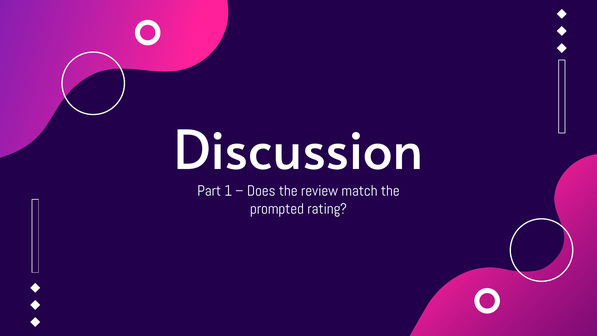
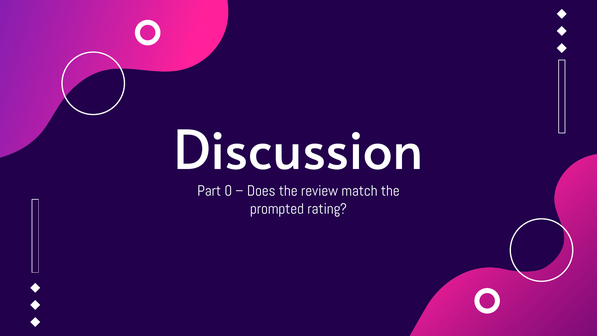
1: 1 -> 0 (228, 191)
